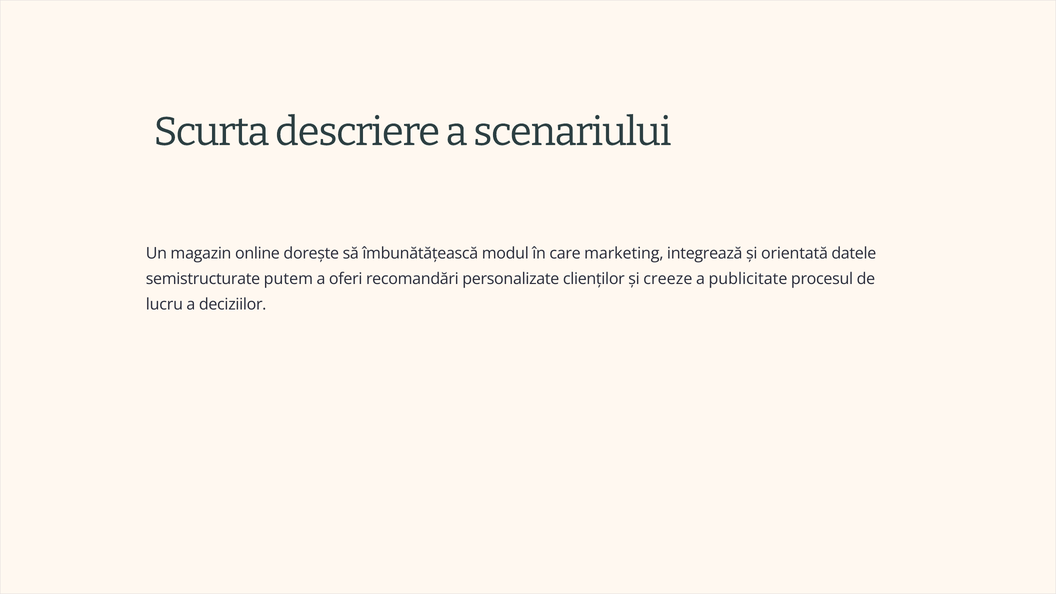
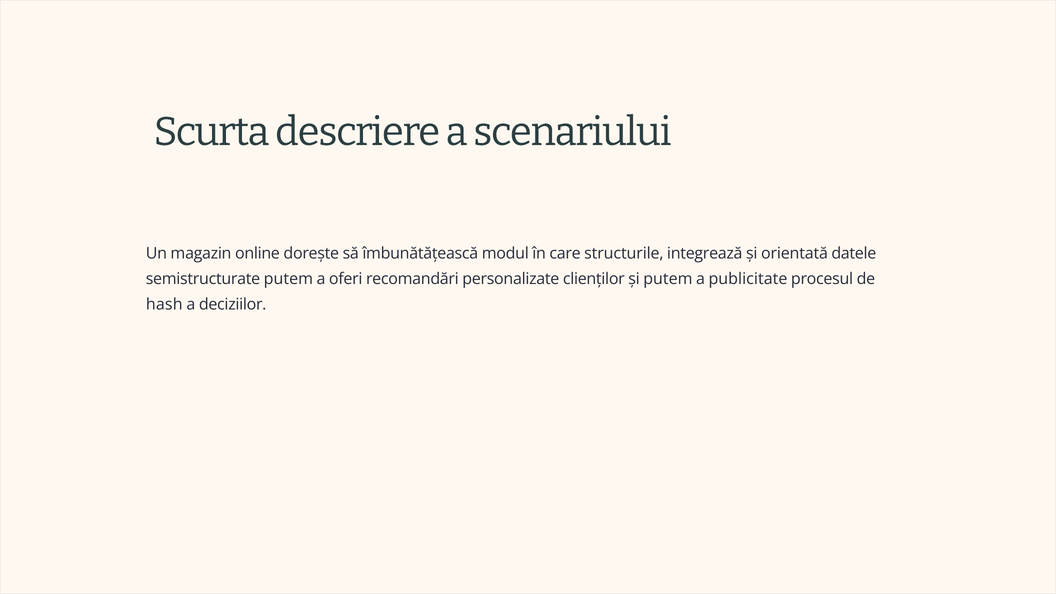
marketing: marketing -> structurile (624, 253)
și creeze: creeze -> putem (668, 279)
lucru: lucru -> hash (164, 305)
